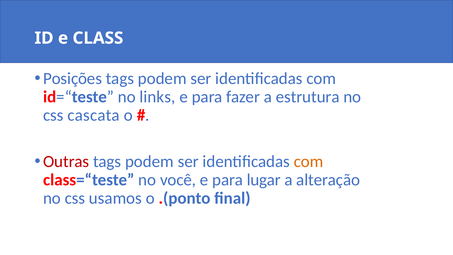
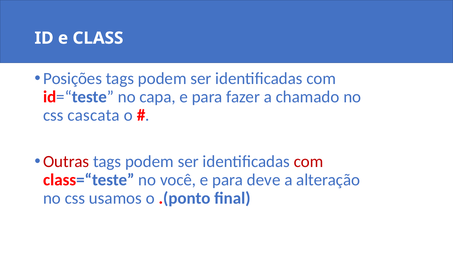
links: links -> capa (158, 97)
estrutura: estrutura -> chamado (308, 97)
com colour: orange -> red (309, 161)
lugar: lugar -> deve (264, 180)
